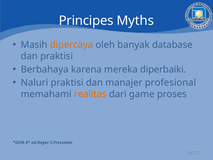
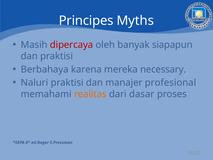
dipercaya colour: orange -> red (72, 45)
database: database -> siapapun (172, 45)
diperbaiki: diperbaiki -> necessary (163, 69)
game: game -> dasar (142, 94)
